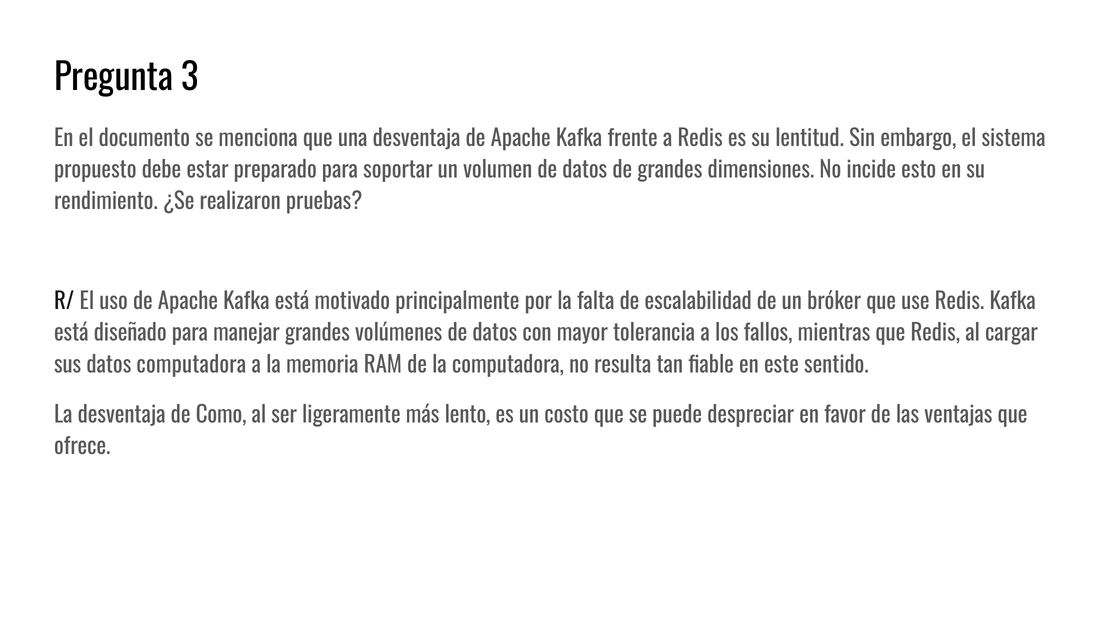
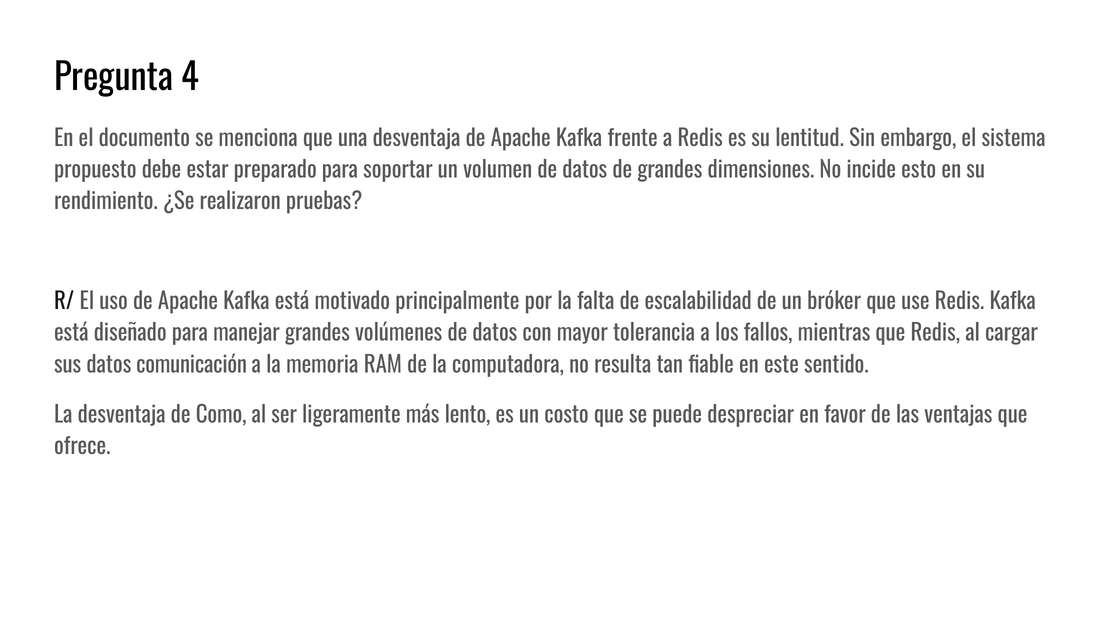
3: 3 -> 4 (190, 78)
datos computadora: computadora -> comunicación (192, 365)
